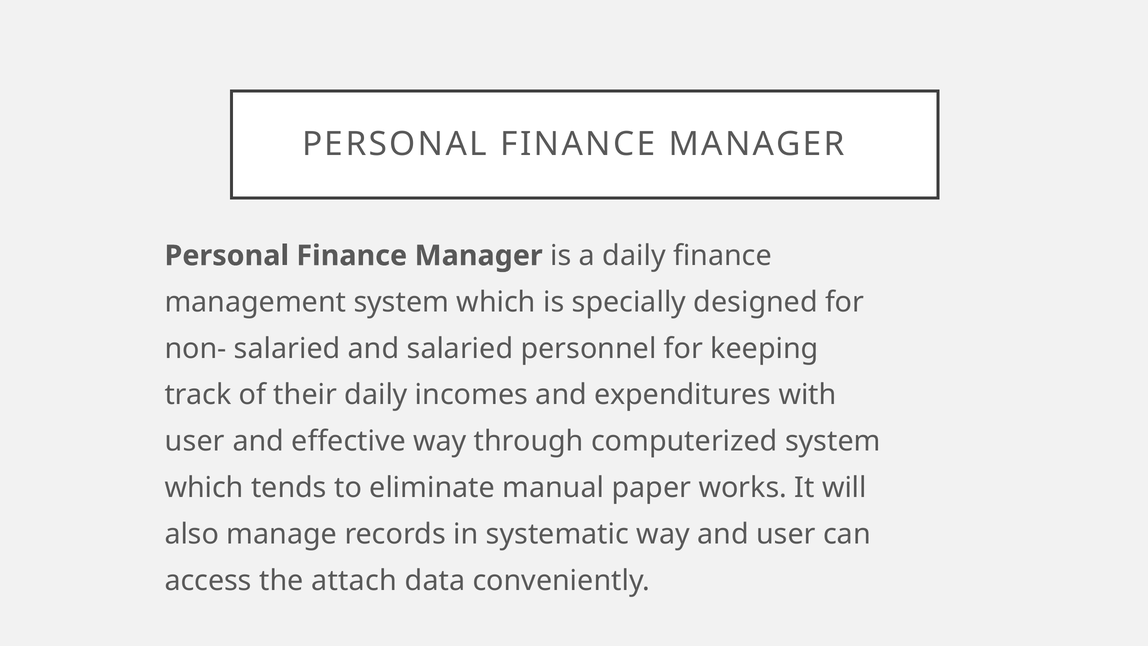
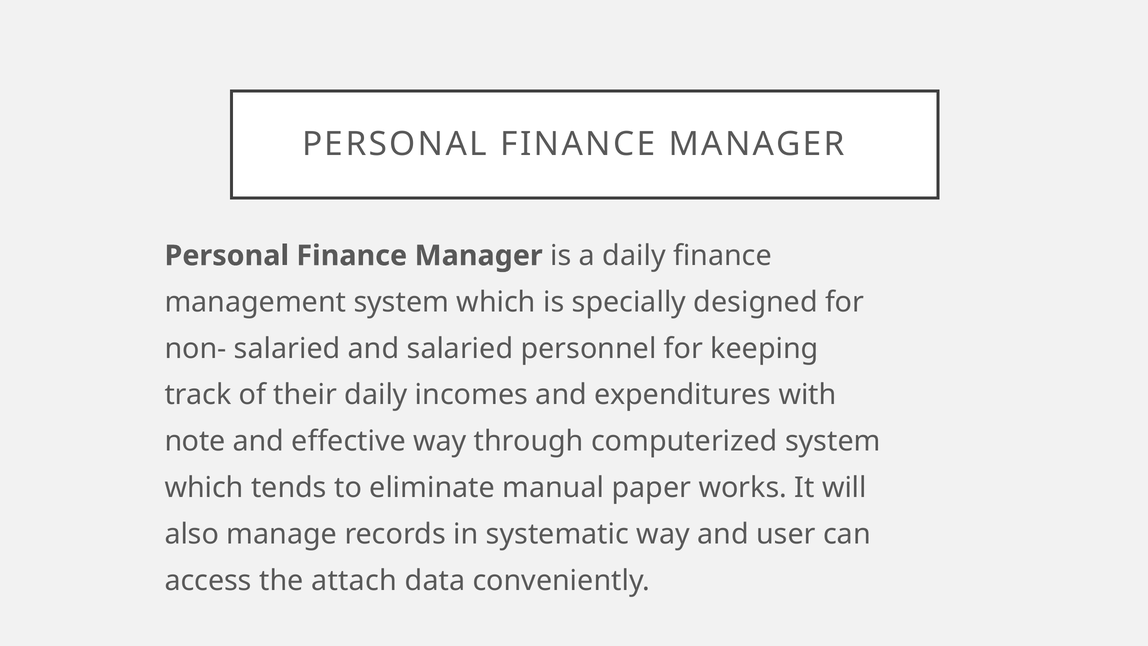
user: user -> note (195, 441)
